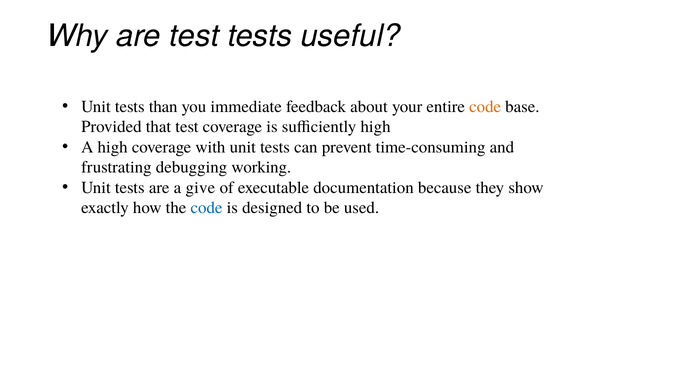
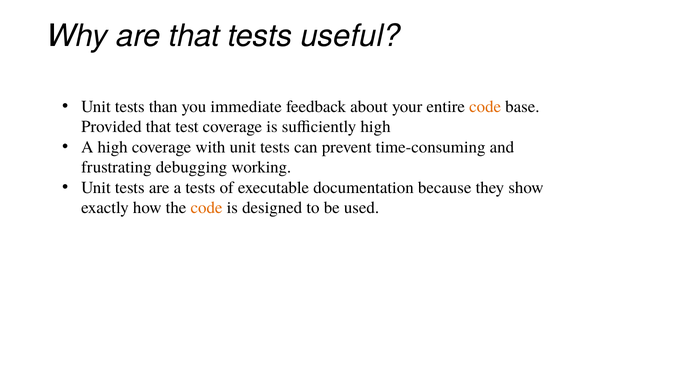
are test: test -> that (194, 36)
a give: give -> tests (200, 188)
code colour: blue -> orange (207, 208)
